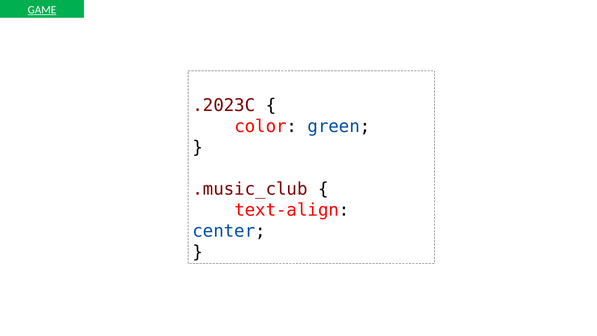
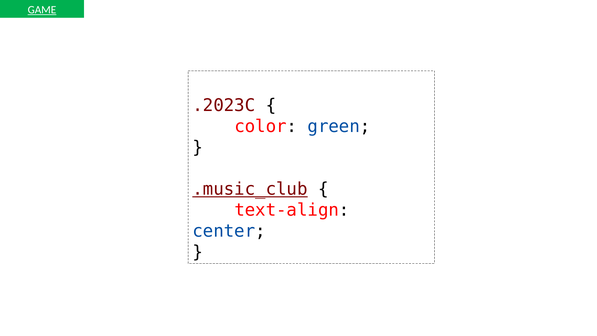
.music_club underline: none -> present (250, 189)
